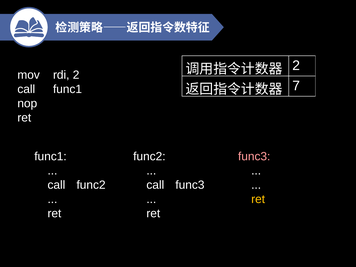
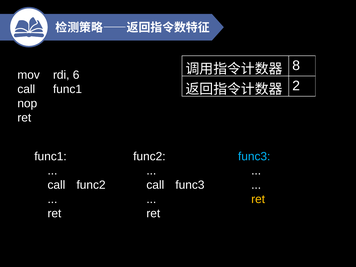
2: 2 -> 8 (296, 66)
rdi 2: 2 -> 6 (76, 75)
7: 7 -> 2 (296, 86)
func3 colour: pink -> light blue (254, 156)
